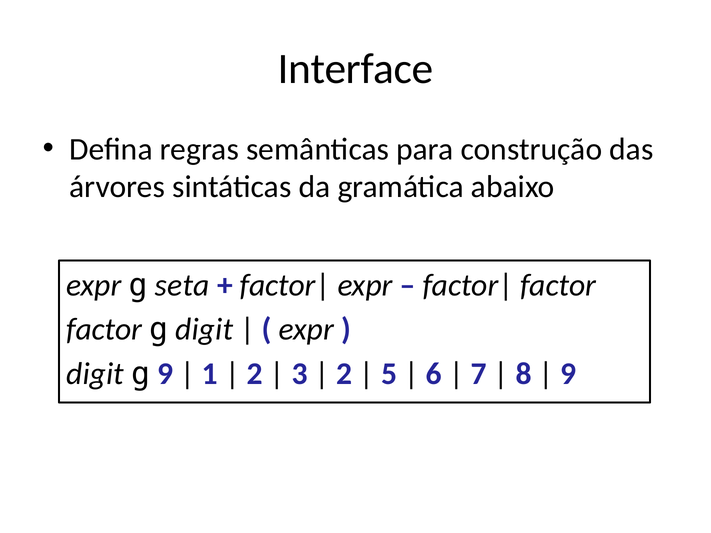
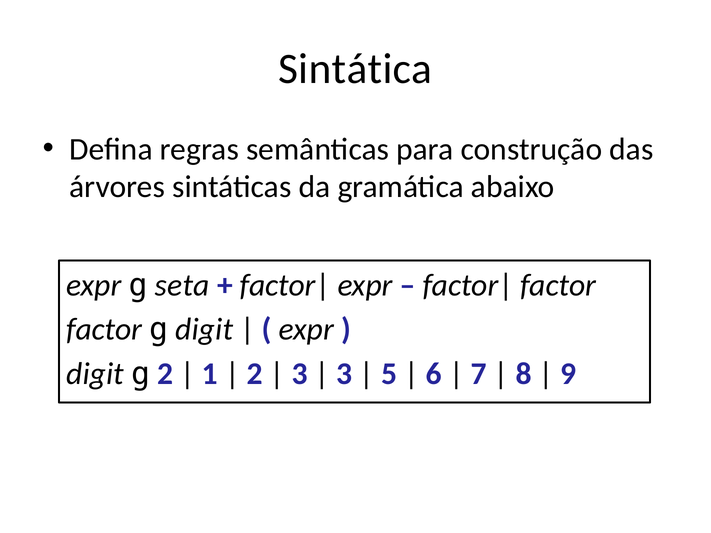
Interface: Interface -> Sintática (355, 69)
g 9: 9 -> 2 (165, 374)
2: 2 -> 3 (344, 374)
